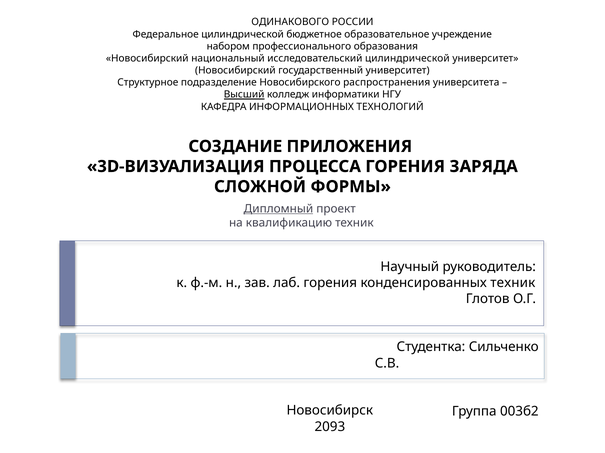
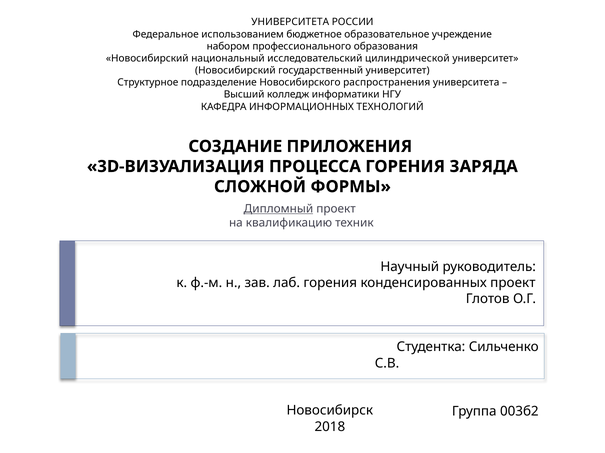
ОДИНАКОВОГО: ОДИНАКОВОГО -> УНИВЕРСИТЕТА (290, 22)
Федеральное цилиндрической: цилиндрической -> использованием (243, 34)
Высший underline: present -> none (244, 95)
конденсированных техник: техник -> проект (513, 283)
2093: 2093 -> 2018 (330, 427)
